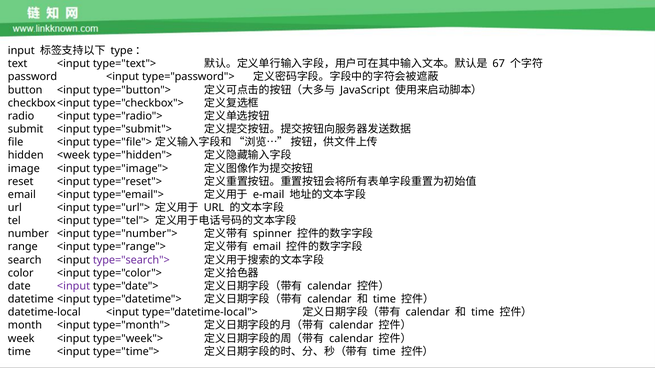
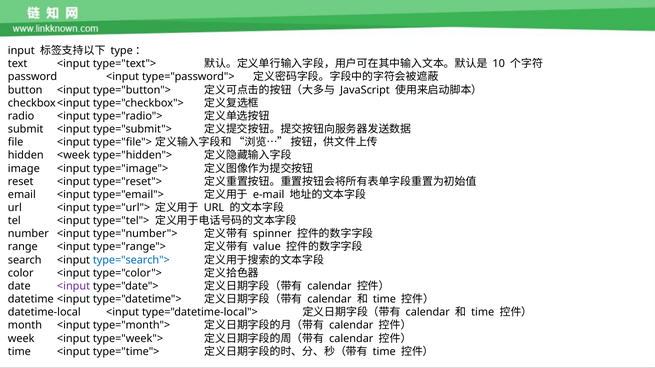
67: 67 -> 10 (499, 64)
email: email -> value (267, 247)
type="search"> colour: purple -> blue (131, 260)
